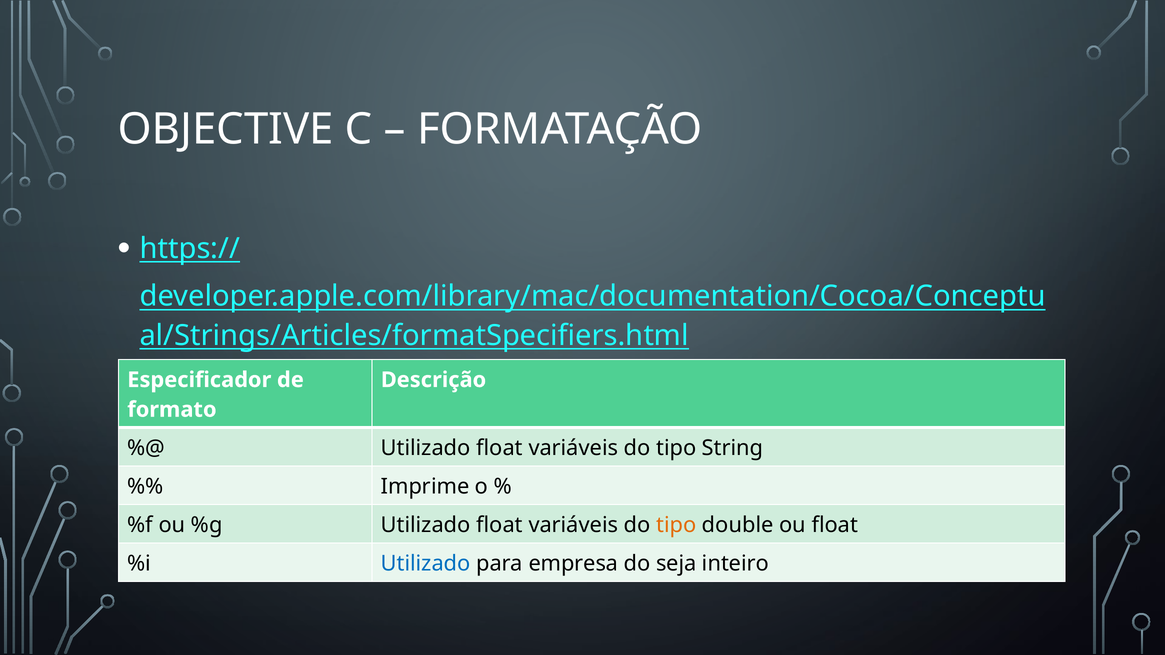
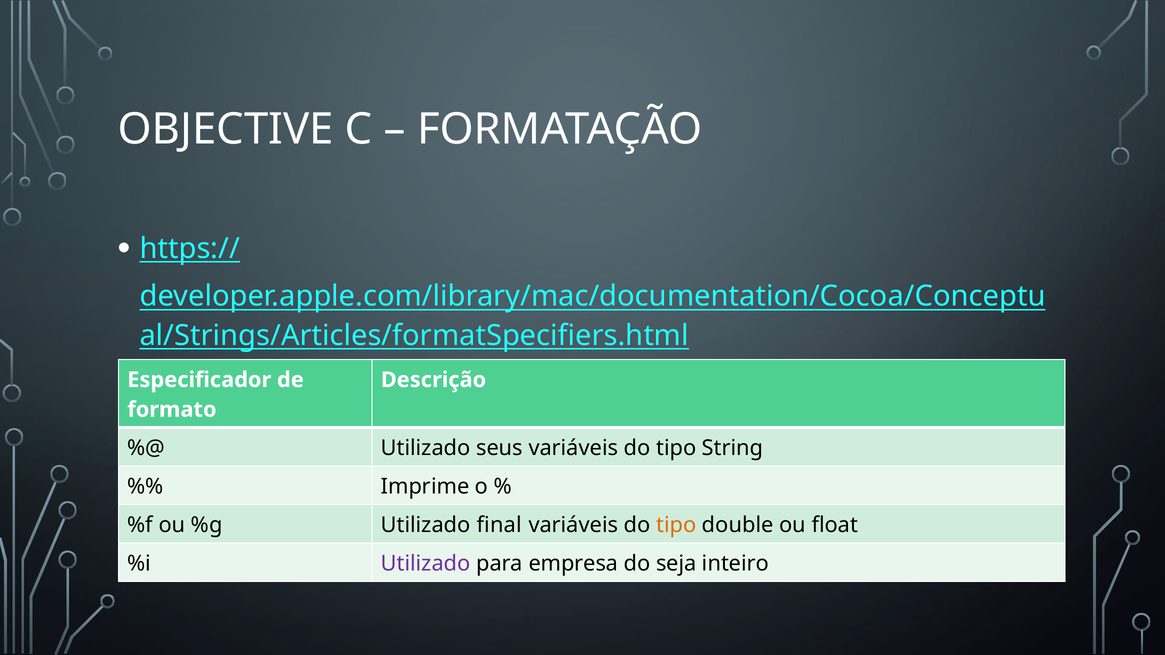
float: float -> seus (500, 448)
%g Utilizado float: float -> final (499, 525)
Utilizado colour: blue -> purple (426, 564)
